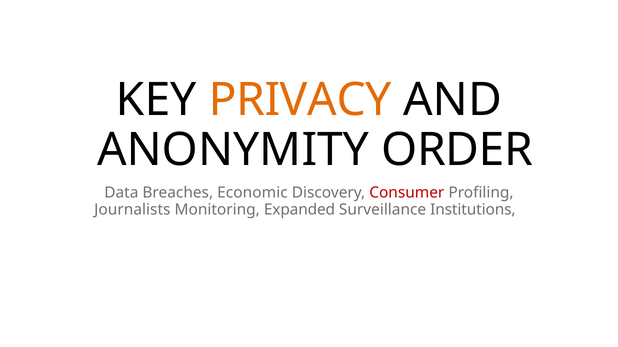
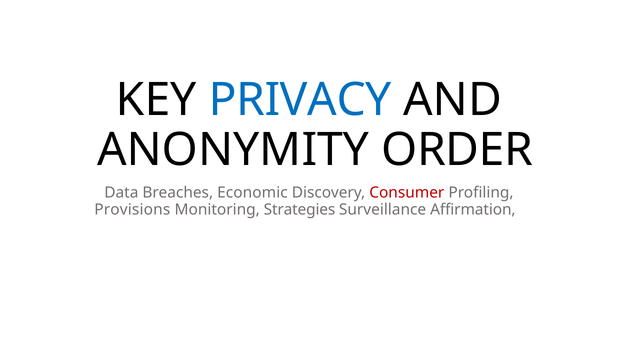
PRIVACY colour: orange -> blue (300, 100)
Journalists: Journalists -> Provisions (132, 210)
Expanded: Expanded -> Strategies (300, 210)
Institutions: Institutions -> Affirmation (473, 210)
